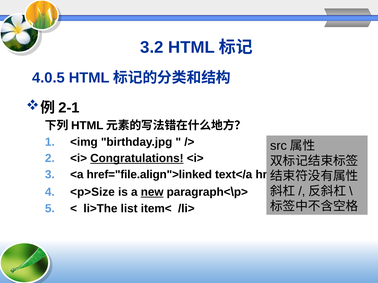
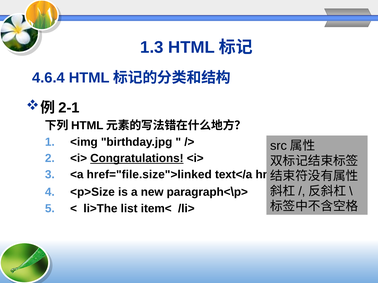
3.2: 3.2 -> 1.3 (152, 47)
4.0.5: 4.0.5 -> 4.6.4 (49, 78)
href="file.align">linked: href="file.align">linked -> href="file.size">linked (149, 175)
new underline: present -> none (152, 192)
